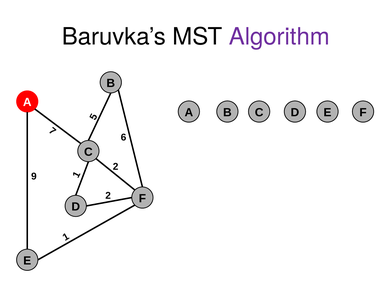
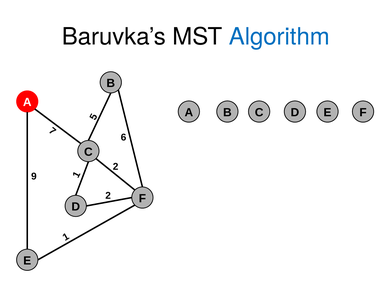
Algorithm colour: purple -> blue (279, 37)
